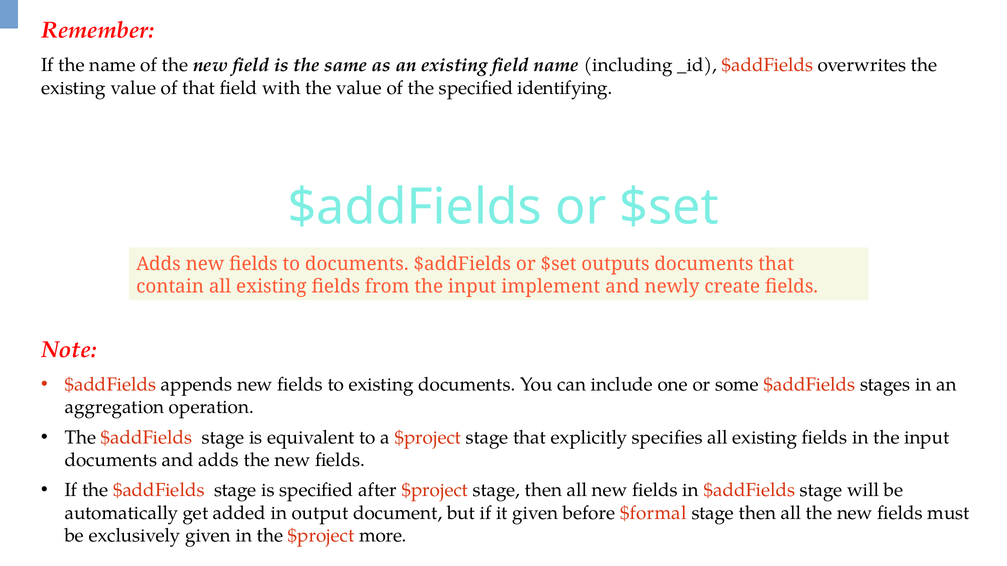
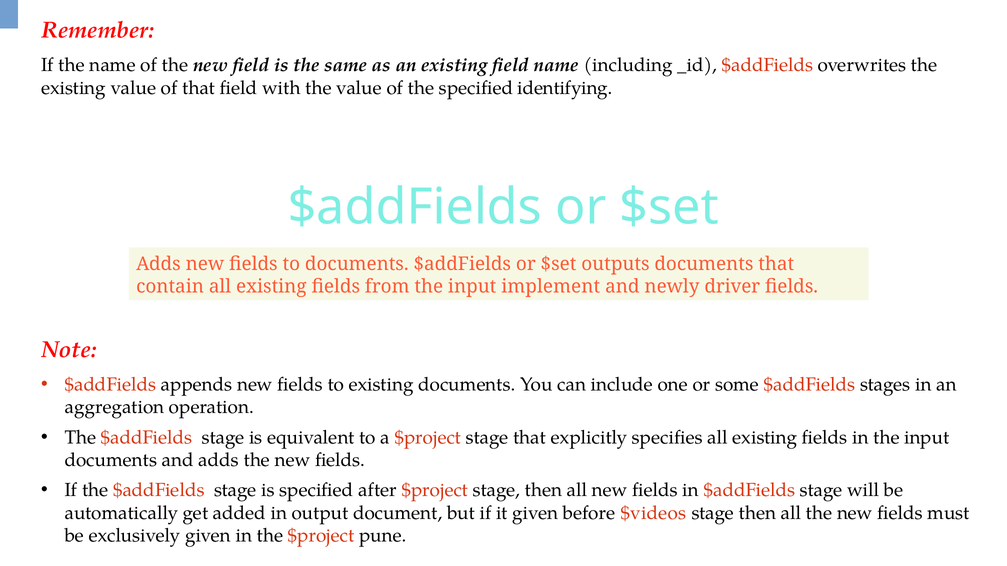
create: create -> driver (732, 287)
$formal: $formal -> $videos (653, 513)
more: more -> pune (383, 536)
